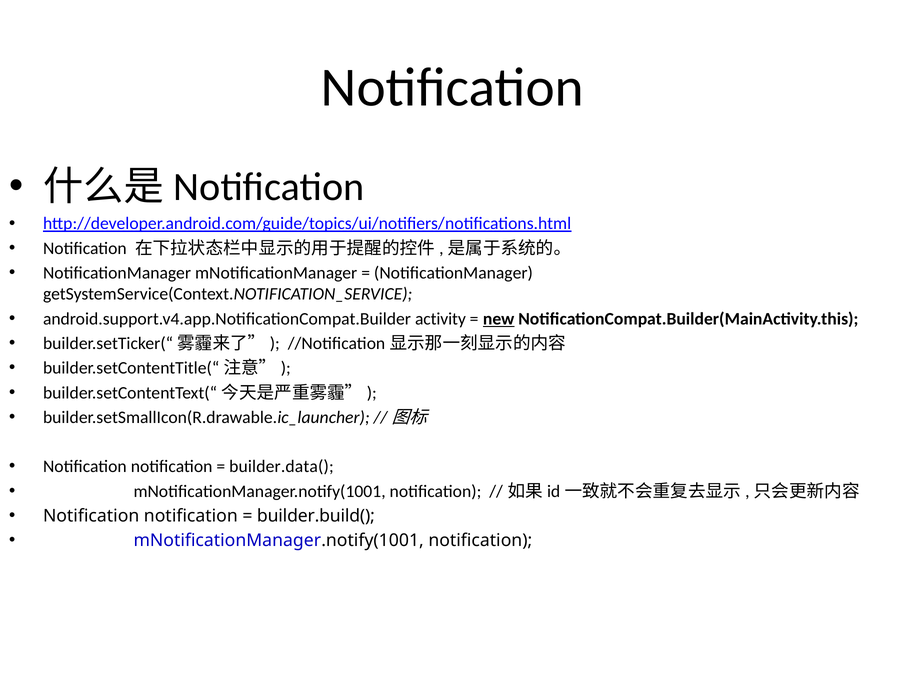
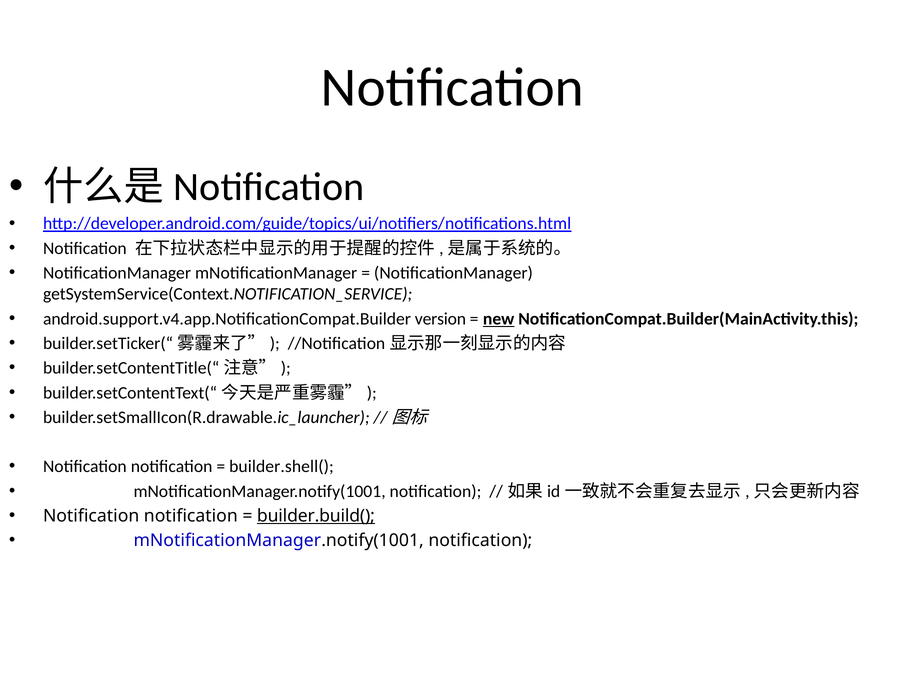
activity: activity -> version (440, 319)
builder.data(: builder.data( -> builder.shell( (281, 467)
builder.build( underline: none -> present (316, 516)
